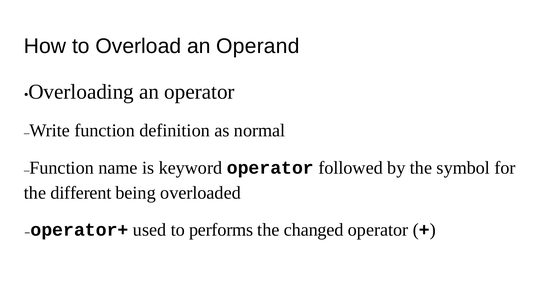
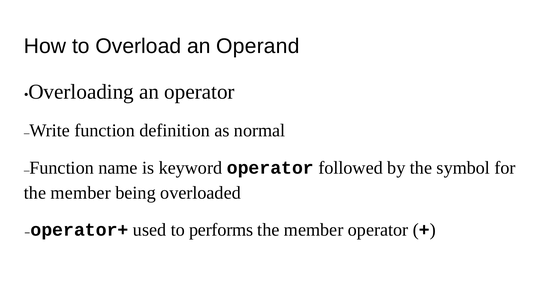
different: different -> member (81, 193)
changed: changed -> member (314, 230)
